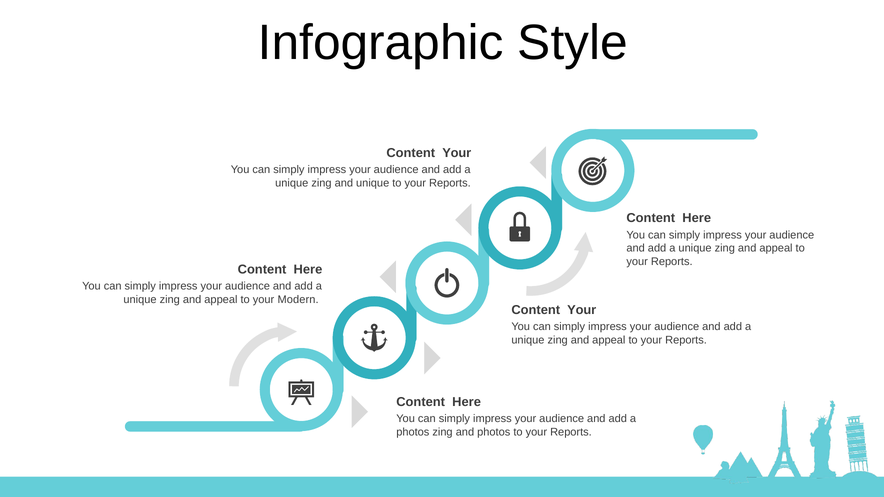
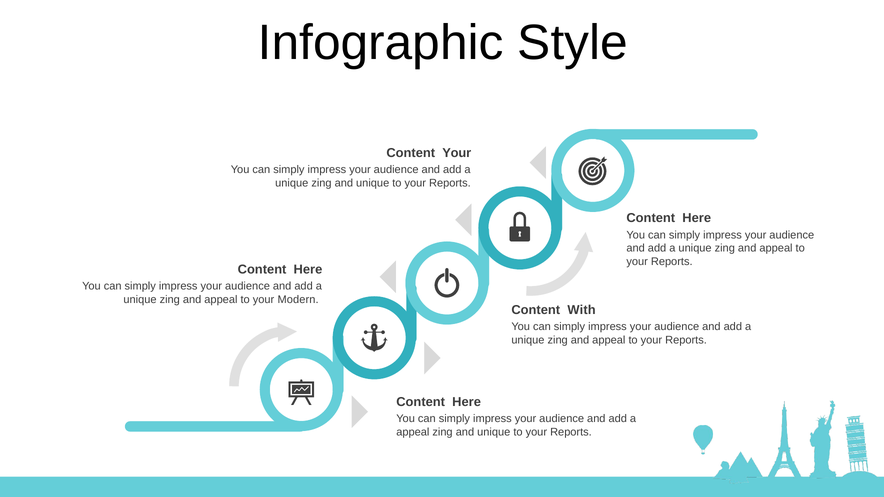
Your: Your -> With (582, 310)
photos: photos -> appeal (413, 432)
photos: photos -> unique (494, 432)
